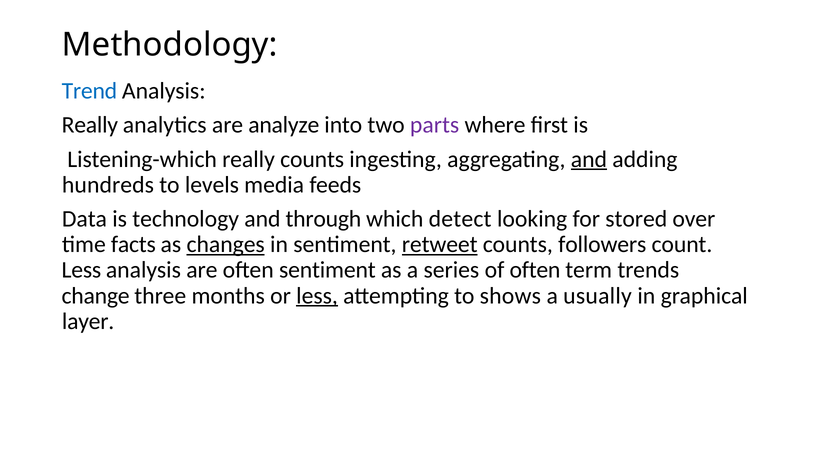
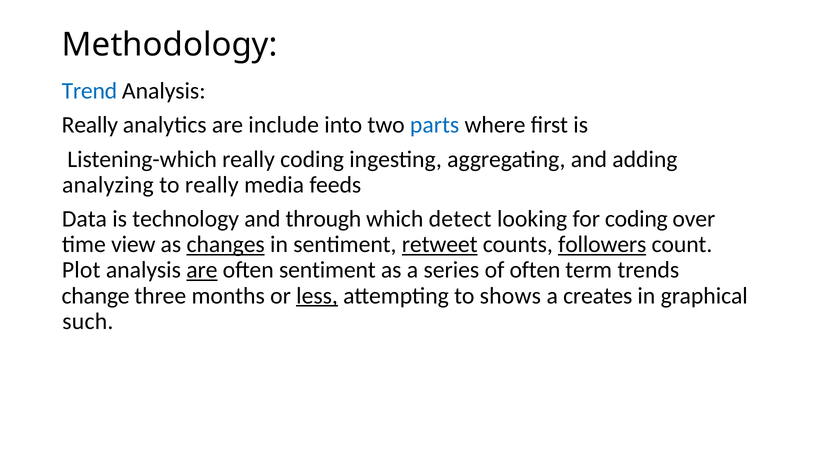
analyze: analyze -> include (284, 125)
parts colour: purple -> blue (435, 125)
really counts: counts -> coding (312, 159)
and underline: present -> none (589, 159)
hundreds: hundreds -> analyzing (108, 185)
to levels: levels -> really (212, 185)
for stored: stored -> coding (636, 219)
facts: facts -> view (133, 244)
followers underline: none -> present (602, 244)
Less: Less -> Plot (81, 270)
are underline: none -> present (202, 270)
usually: usually -> creates (598, 295)
layer: layer -> such (88, 321)
